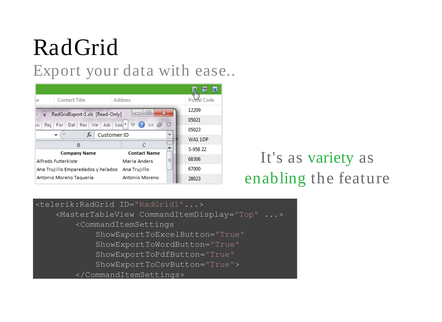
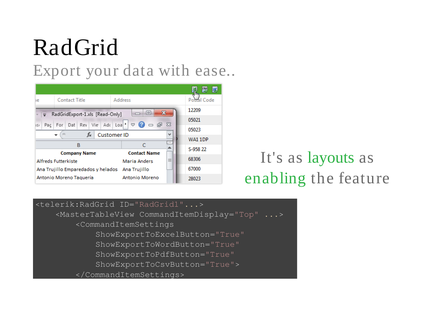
variety: variety -> layouts (331, 157)
